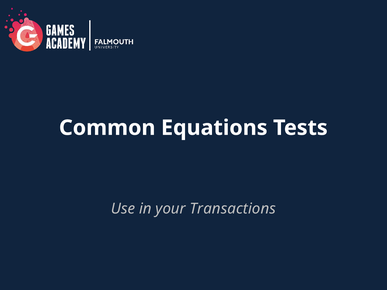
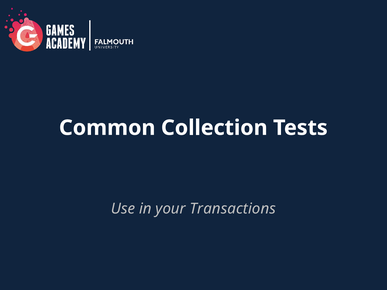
Equations: Equations -> Collection (214, 128)
